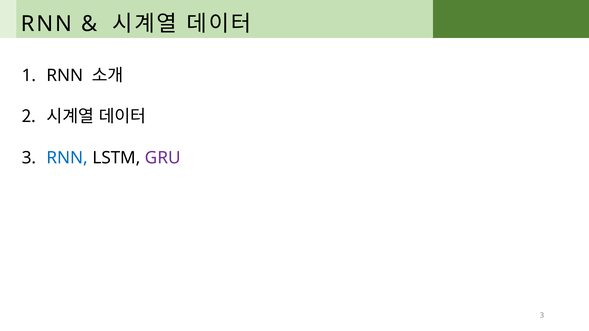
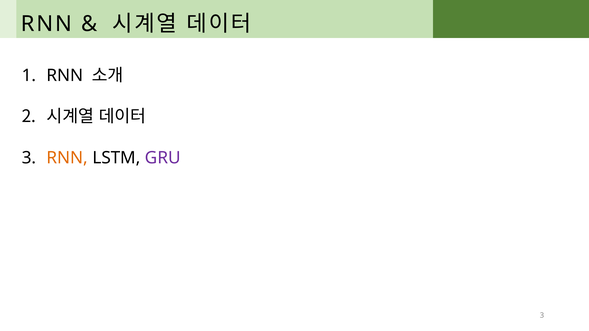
RNN colour: blue -> orange (67, 158)
